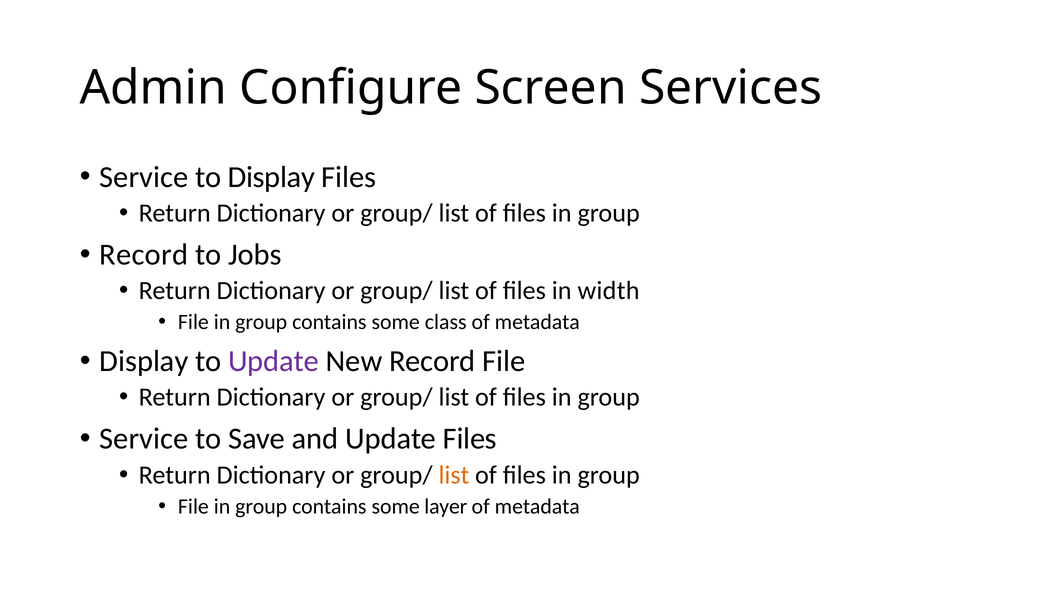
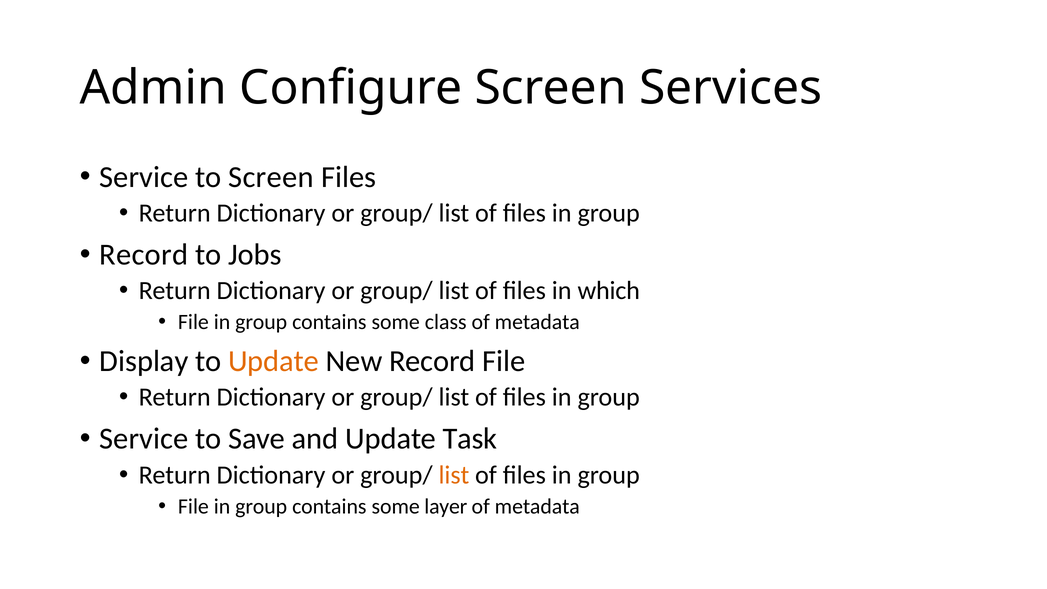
to Display: Display -> Screen (271, 177)
width: width -> which (609, 291)
Update colour: purple -> orange (274, 361)
Update Files: Files -> Task (470, 439)
